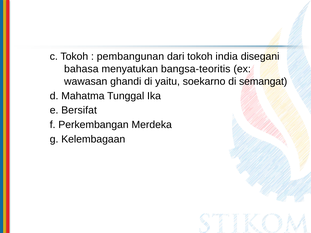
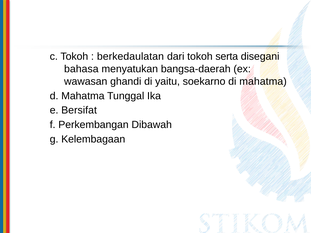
pembangunan: pembangunan -> berkedaulatan (130, 57)
india: india -> serta (227, 57)
bangsa-teoritis: bangsa-teoritis -> bangsa-daerah (196, 69)
di semangat: semangat -> mahatma (263, 81)
Merdeka: Merdeka -> Dibawah (152, 125)
